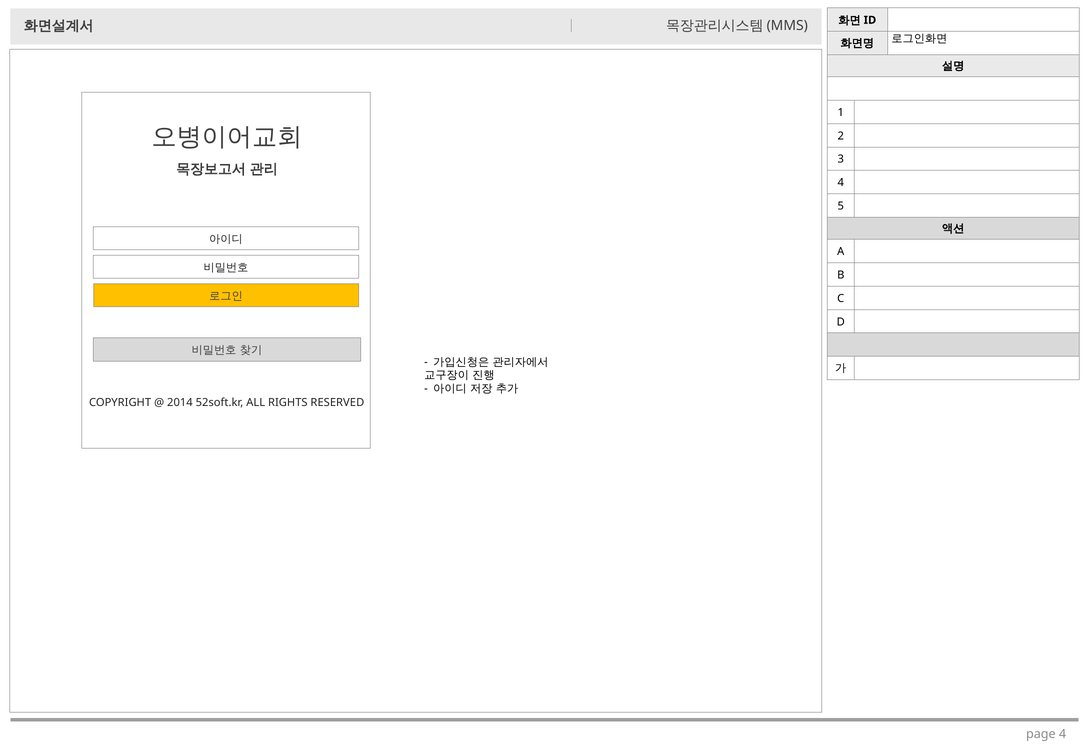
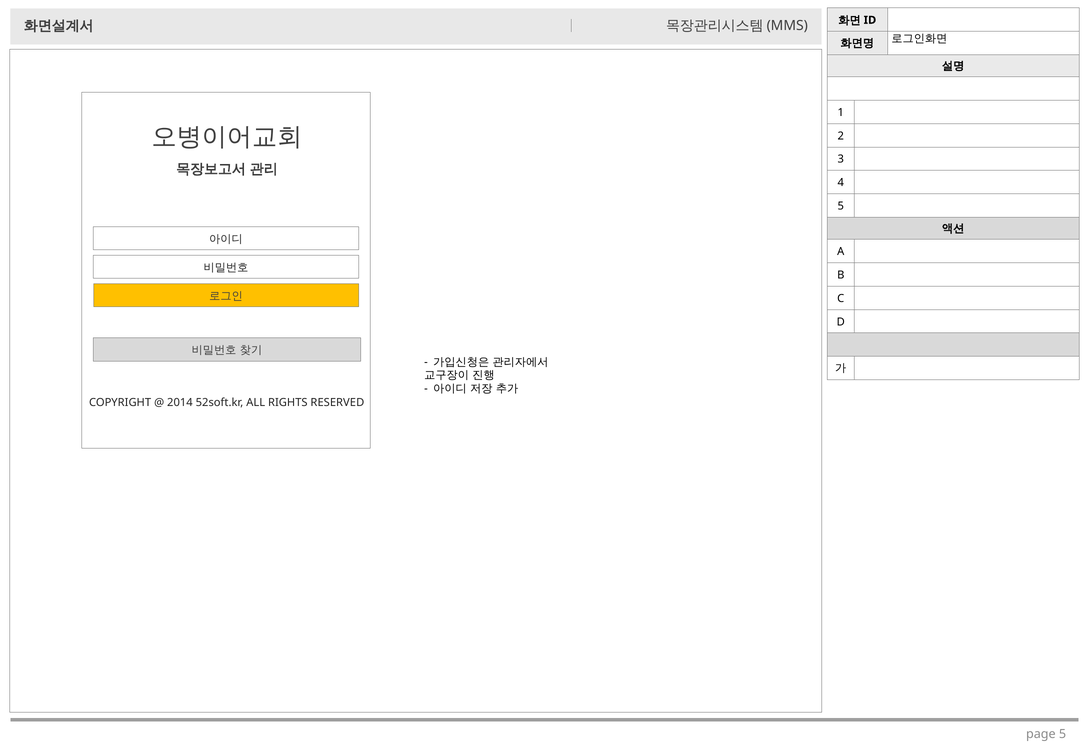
4: 4 -> 5 (1062, 734)
